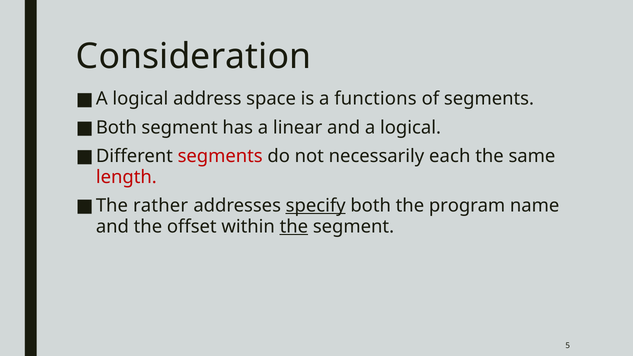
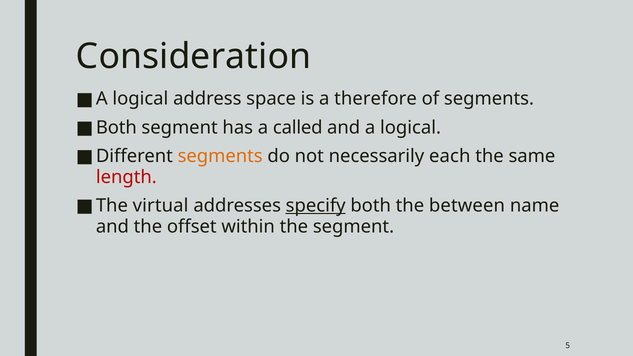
functions: functions -> therefore (376, 99)
linear: linear -> called (298, 127)
segments colour: red -> orange (220, 156)
rather: rather -> virtual (161, 206)
program: program -> between (467, 206)
the underline: present -> none (294, 226)
